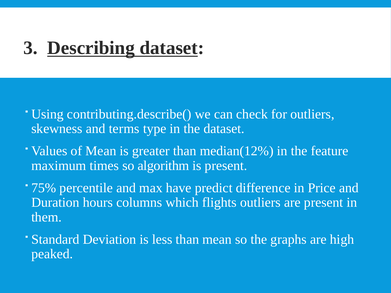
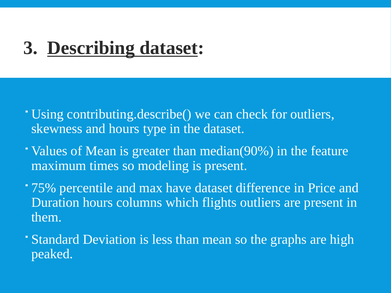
and terms: terms -> hours (124, 129)
median(12%: median(12% -> median(90% (237, 151)
algorithm: algorithm -> modeling (163, 166)
have predict: predict -> dataset (214, 188)
